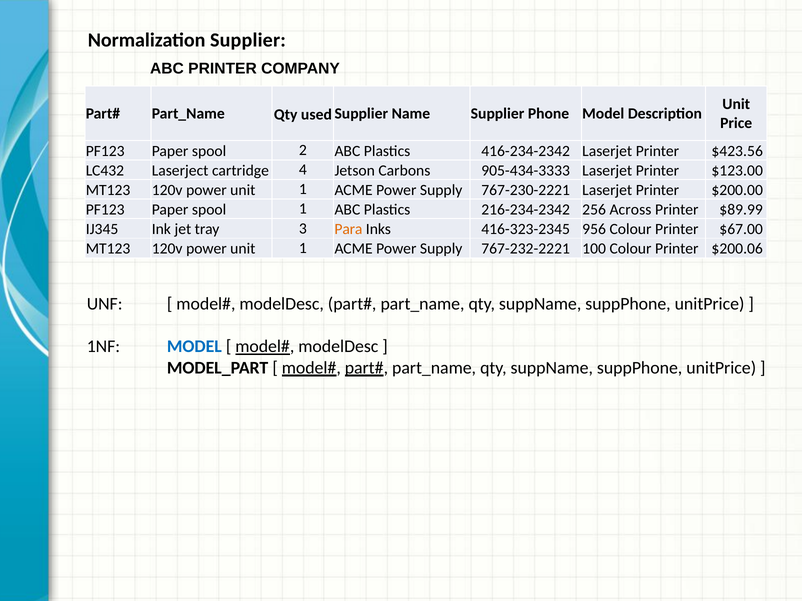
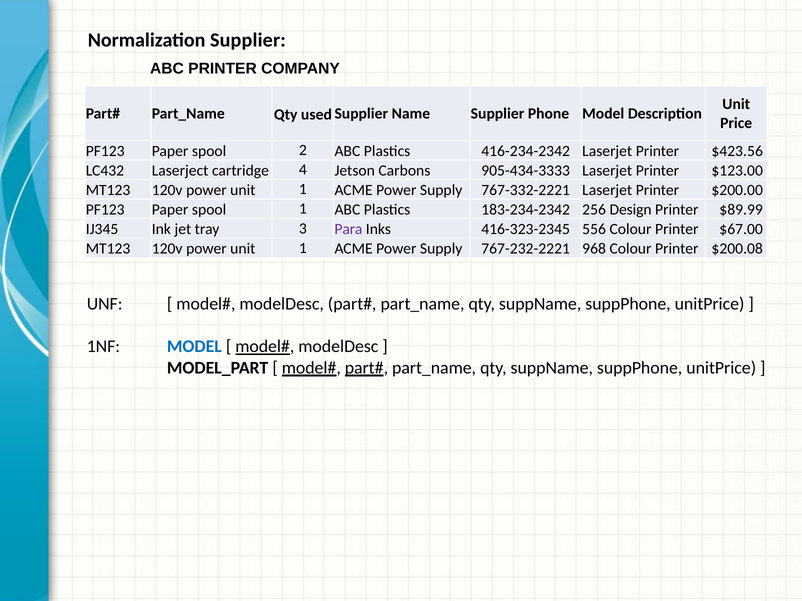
767-230-2221: 767-230-2221 -> 767-332-2221 (526, 190)
216-234-2342: 216-234-2342 -> 183-234-2342 (526, 210)
Across: Across -> Design (631, 210)
Para colour: orange -> purple (348, 229)
956: 956 -> 556 (594, 229)
100: 100 -> 968 (594, 249)
$200.06: $200.06 -> $200.08 (737, 249)
